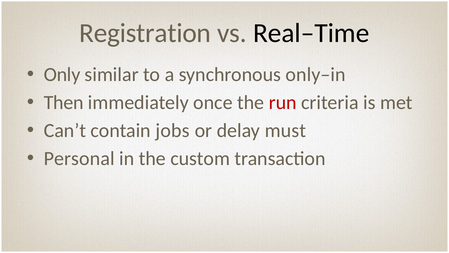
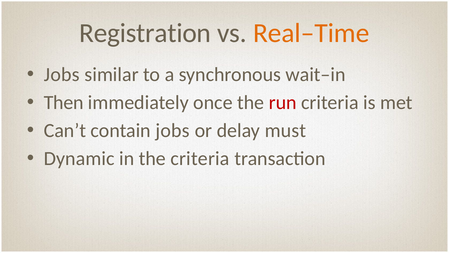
Real–Time colour: black -> orange (311, 33)
Only: Only -> Jobs (62, 75)
only–in: only–in -> wait–in (316, 75)
Personal: Personal -> Dynamic (79, 158)
the custom: custom -> criteria (200, 158)
